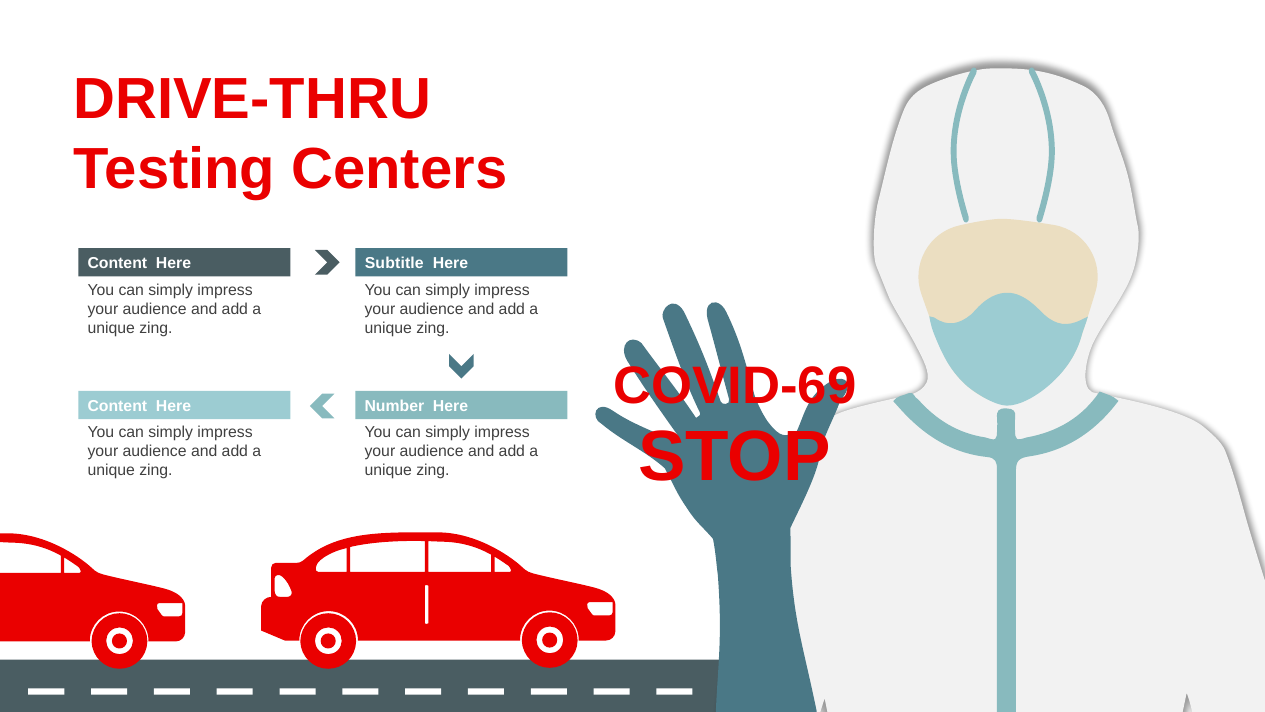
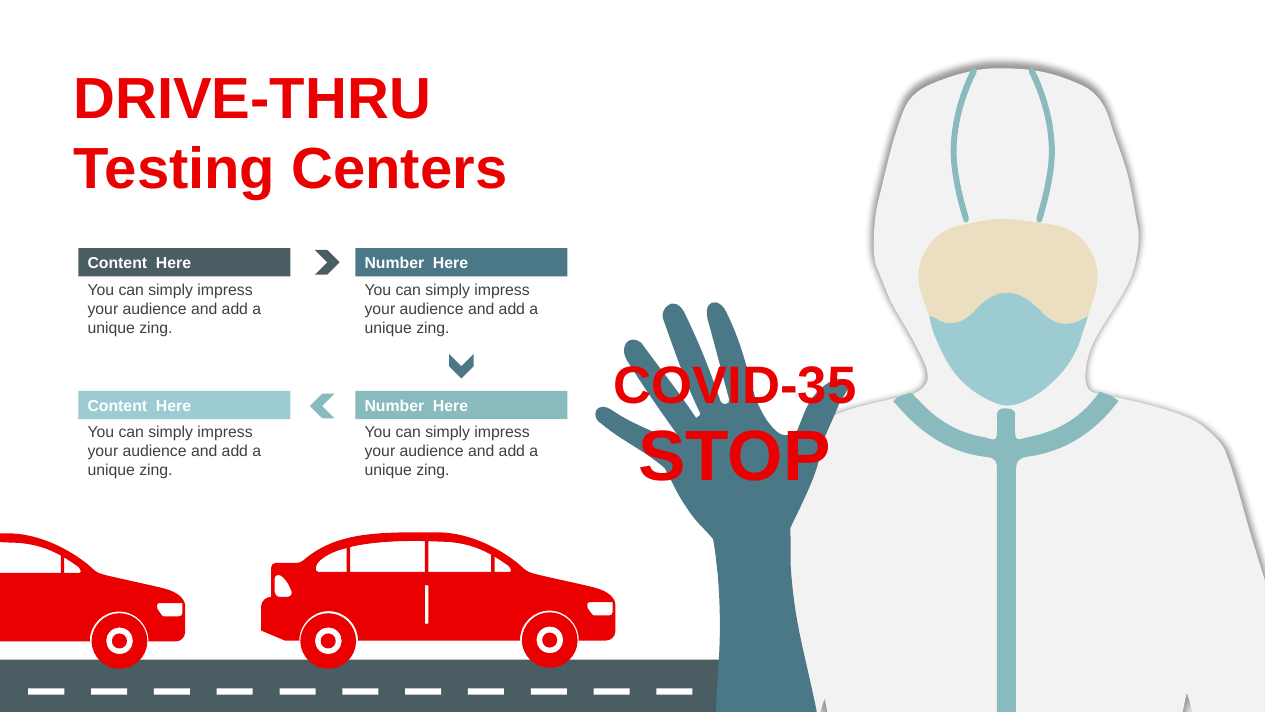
Subtitle: Subtitle -> Number (394, 263)
COVID-69: COVID-69 -> COVID-35 (735, 386)
